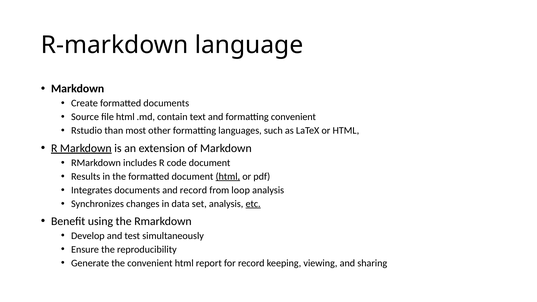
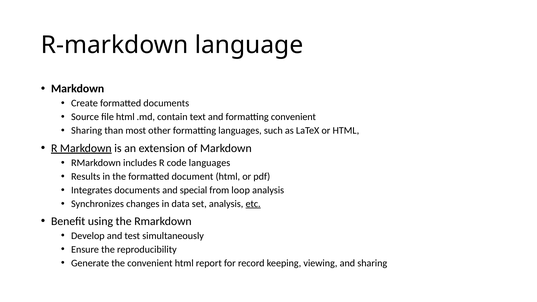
Rstudio: Rstudio -> Sharing (87, 131)
code document: document -> languages (210, 163)
html underline: present -> none (228, 176)
and record: record -> special (194, 190)
